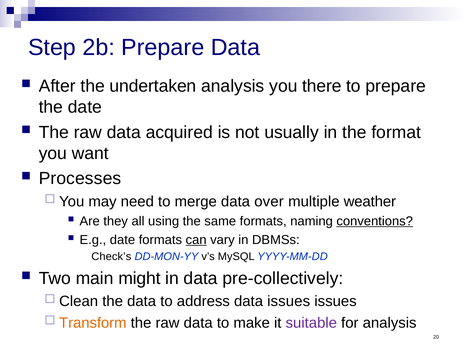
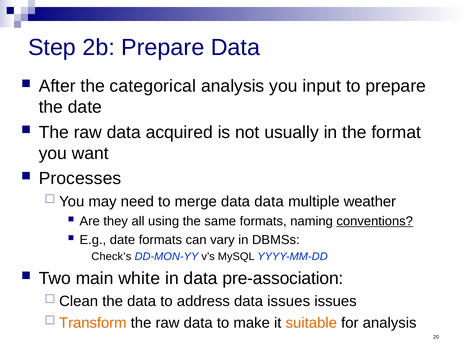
undertaken: undertaken -> categorical (153, 86)
there: there -> input (322, 86)
data over: over -> data (269, 202)
can underline: present -> none (196, 240)
might: might -> white (139, 279)
pre-collectively: pre-collectively -> pre-association (283, 279)
suitable colour: purple -> orange (311, 323)
